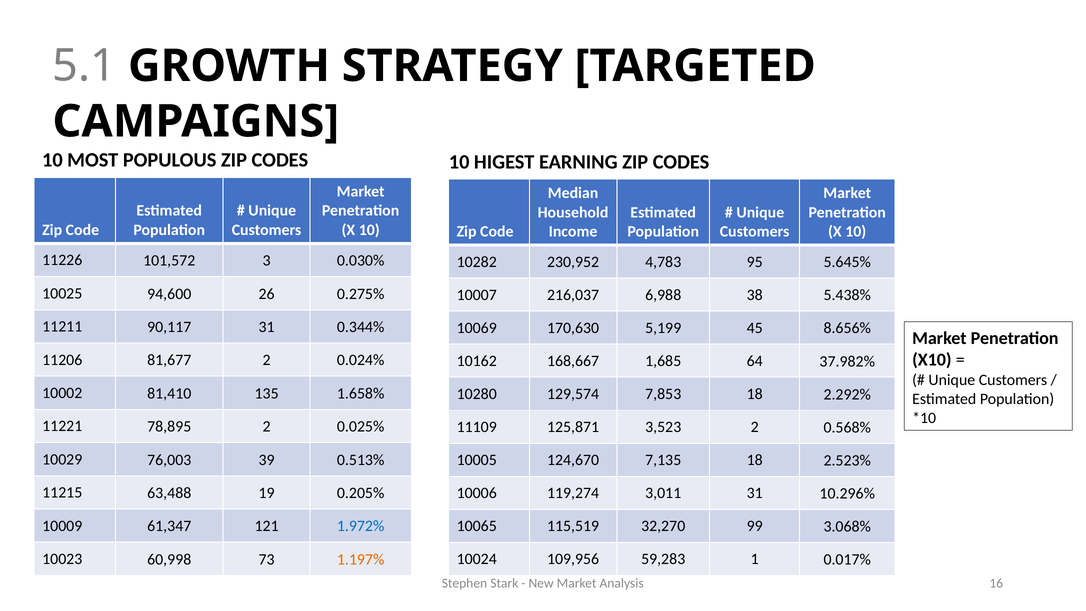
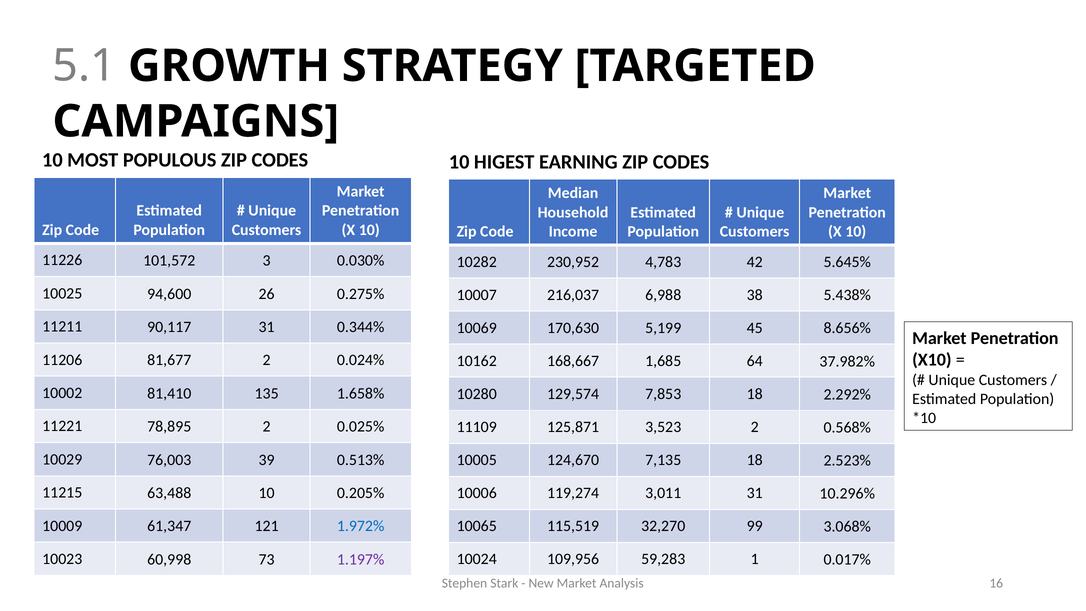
95: 95 -> 42 (755, 262)
63,488 19: 19 -> 10 (267, 493)
1.197% colour: orange -> purple (361, 559)
